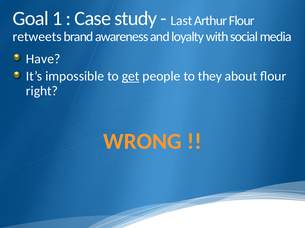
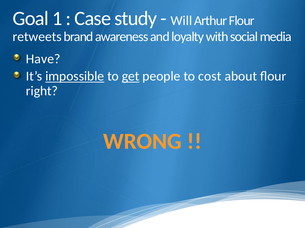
Last: Last -> Will (181, 21)
impossible underline: none -> present (75, 77)
they: they -> cost (210, 77)
